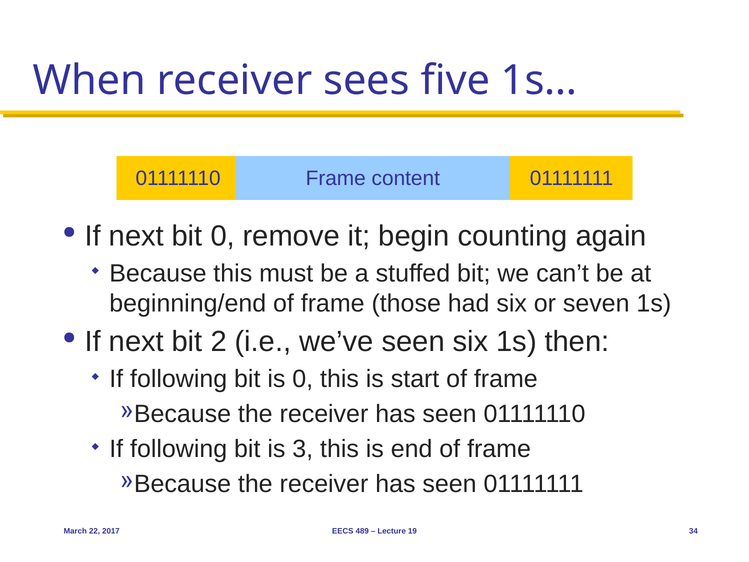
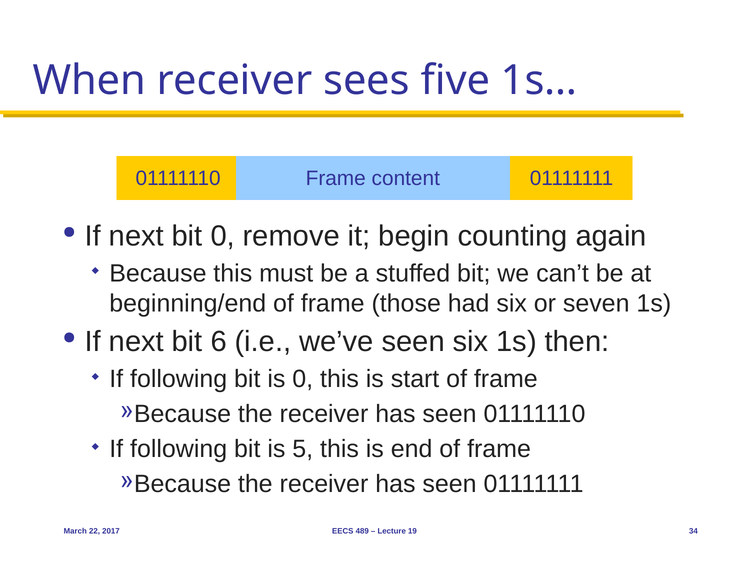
2: 2 -> 6 (219, 342)
3: 3 -> 5 (303, 449)
